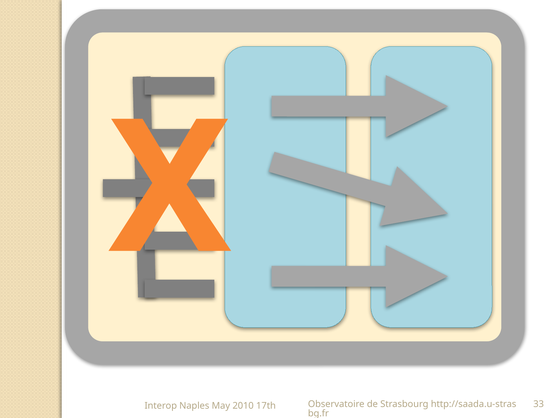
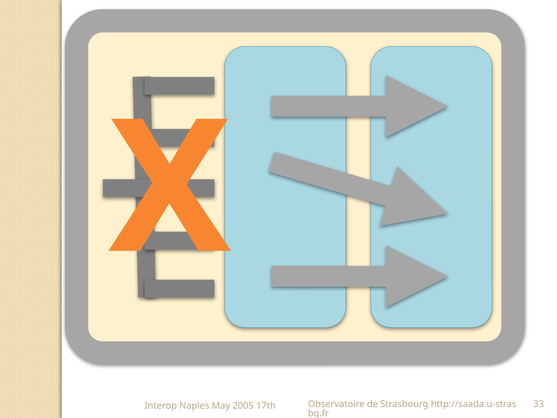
2010: 2010 -> 2005 (243, 405)
